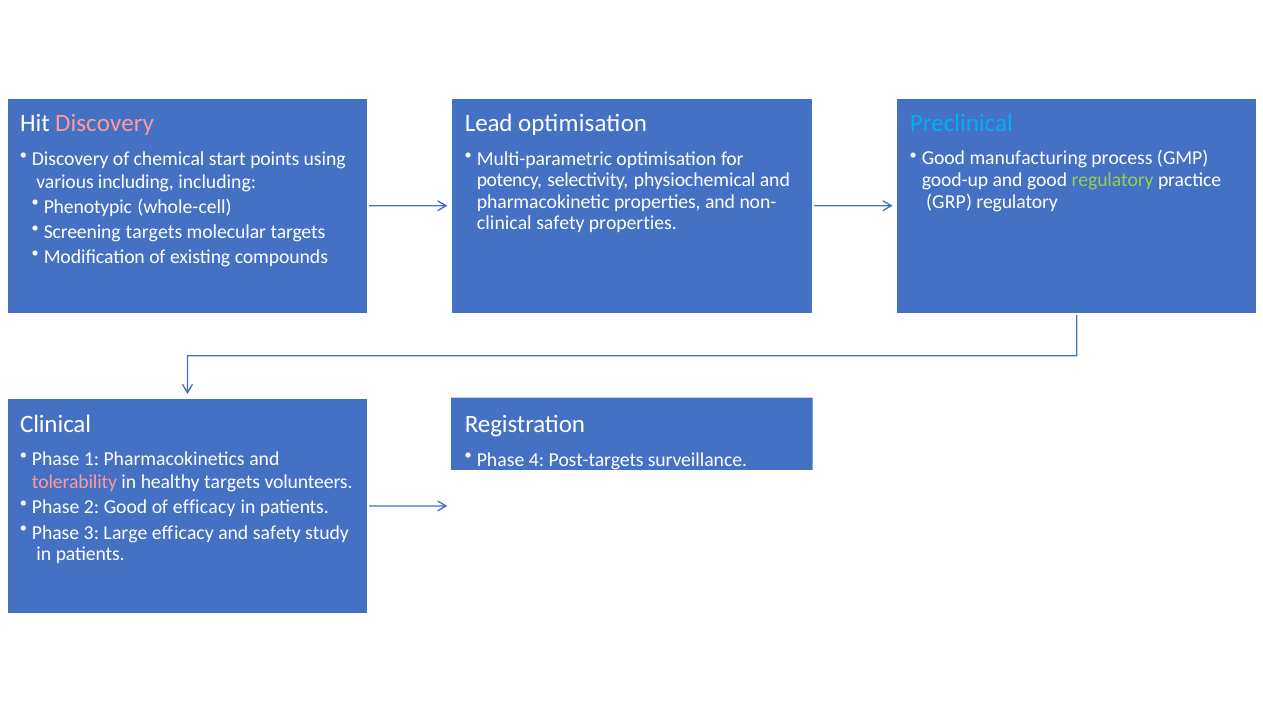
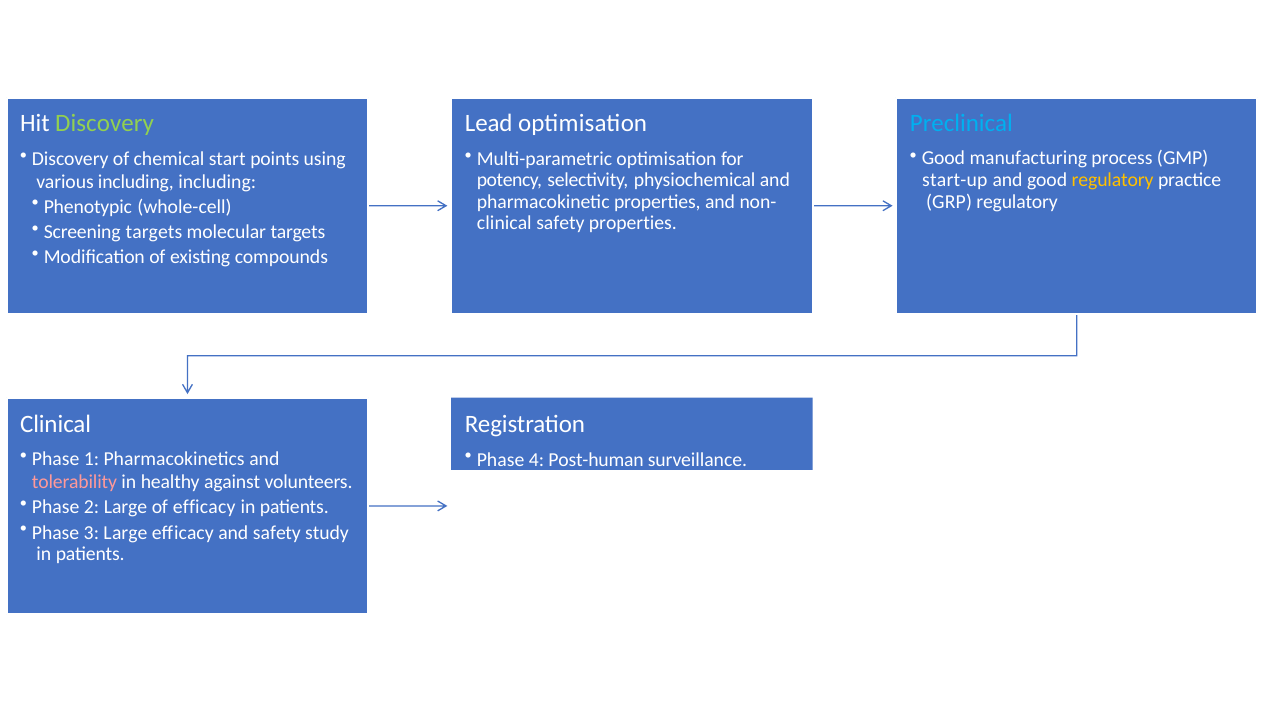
Discovery colour: pink -> light green (105, 123)
good-up: good-up -> start-up (955, 180)
regulatory colour: light green -> yellow (1113, 180)
Post-targets: Post-targets -> Post-human (596, 459)
healthy targets: targets -> against (232, 481)
2 Good: Good -> Large (126, 507)
